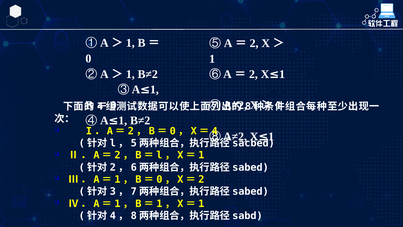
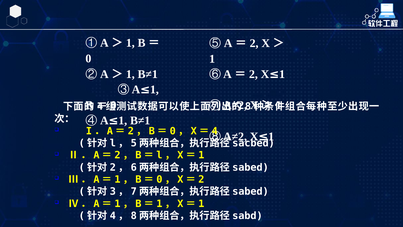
B≠2: B≠2 -> B≠1 (148, 74)
A≤1 B≠2: B≠2 -> B≠1 (140, 121)
